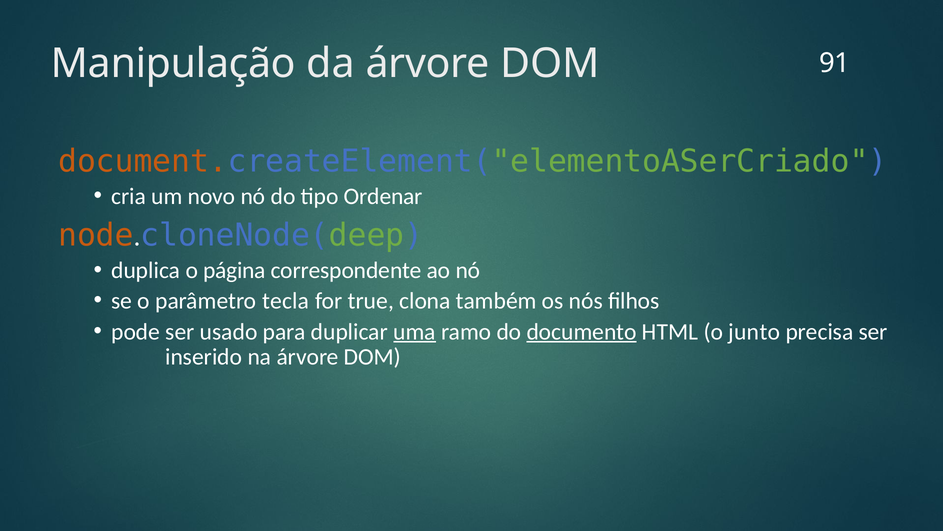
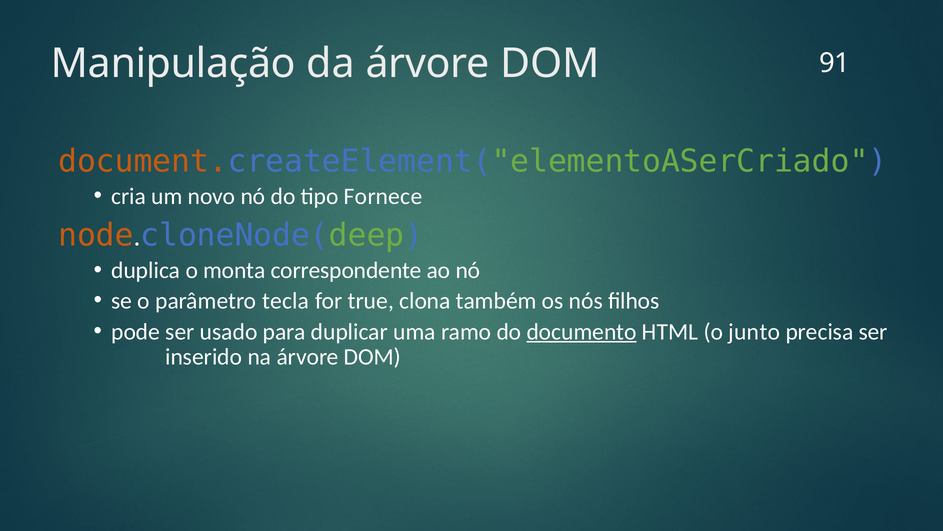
Ordenar: Ordenar -> Fornece (383, 196)
página: página -> monta (234, 270)
uma underline: present -> none (415, 331)
